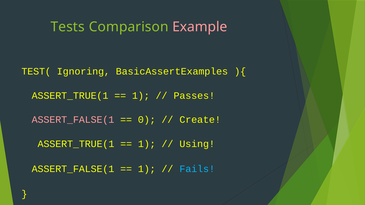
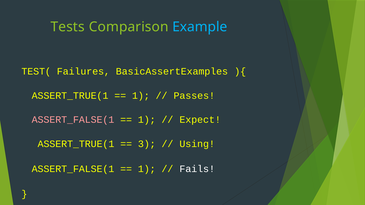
Example colour: pink -> light blue (200, 27)
Ignoring: Ignoring -> Failures (83, 71)
0: 0 -> 1 (147, 120)
Create: Create -> Expect (200, 120)
1: 1 -> 3 (147, 144)
Fails colour: light blue -> white (197, 169)
